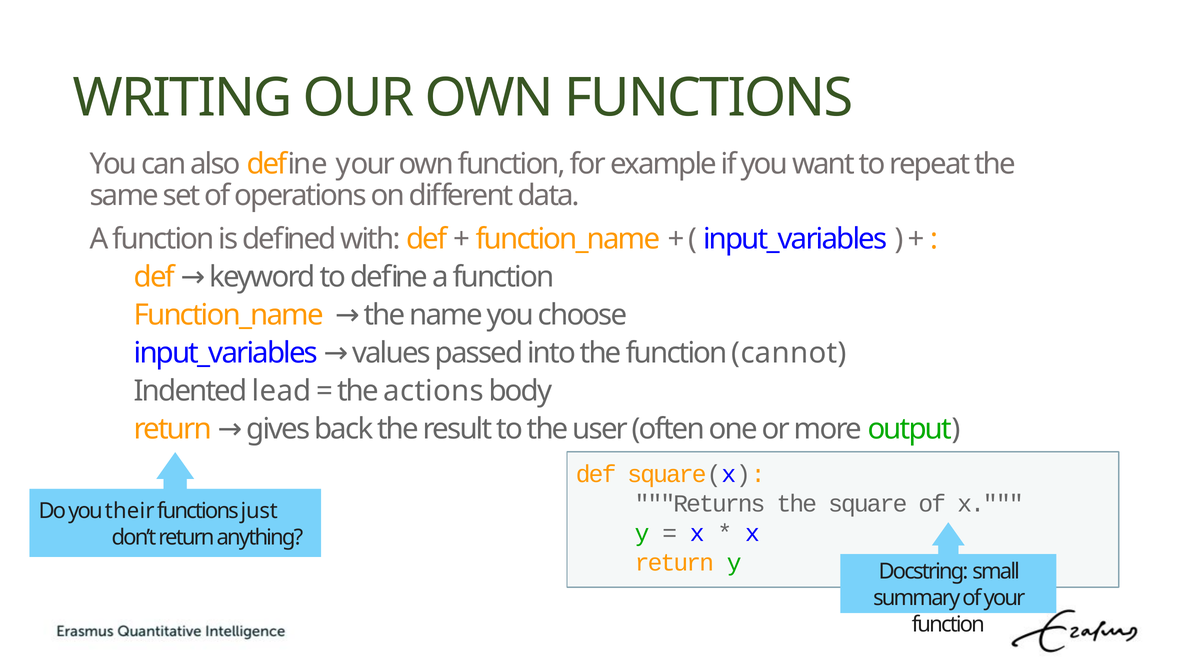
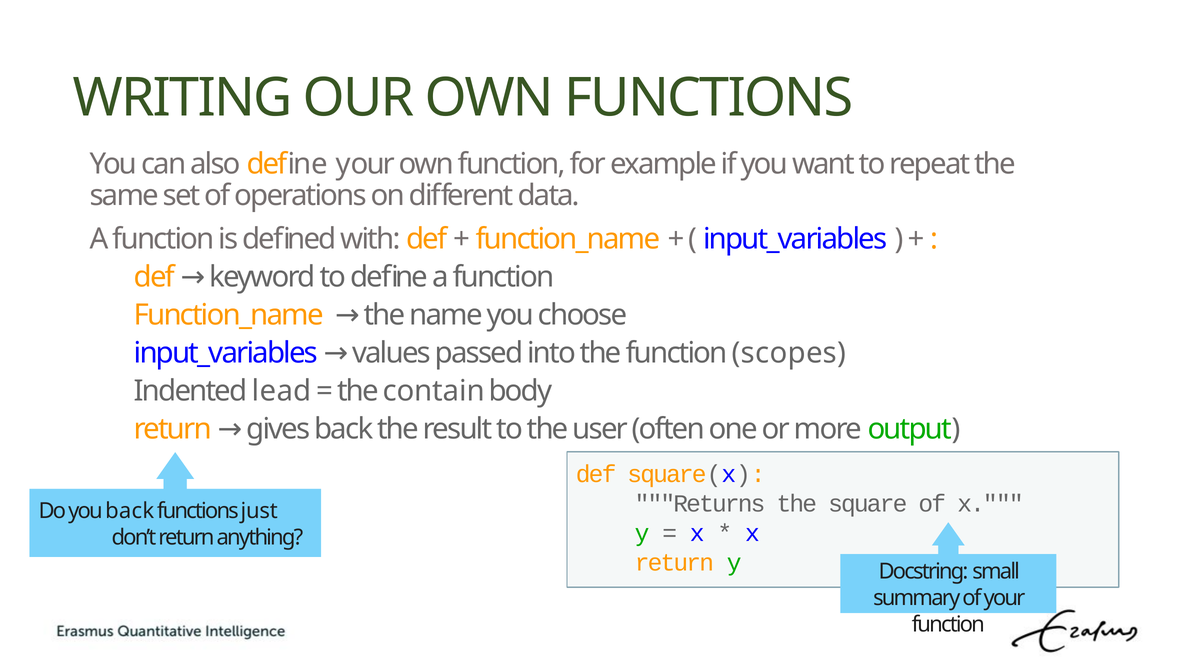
cannot: cannot -> scopes (789, 353)
actions: actions -> contain (434, 391)
you their: their -> back (130, 511)
